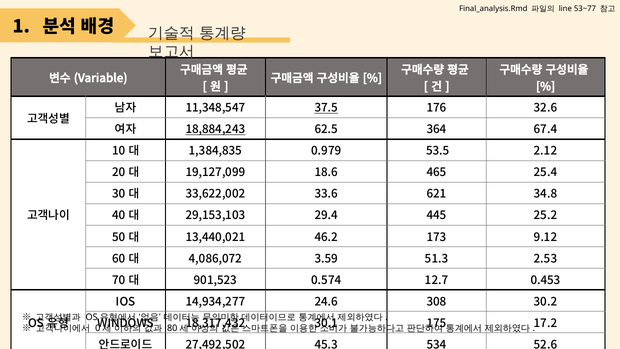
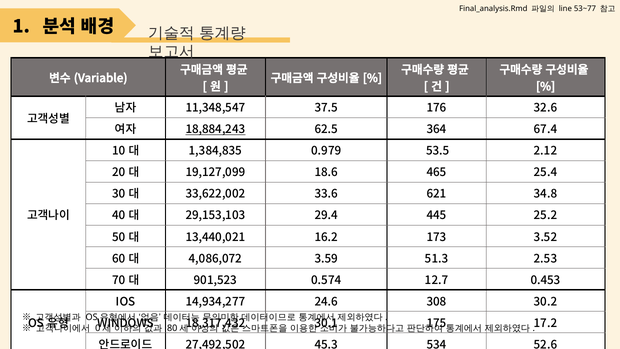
37.5 underline: present -> none (326, 108)
46.2: 46.2 -> 16.2 (326, 237)
9.12: 9.12 -> 3.52 (546, 237)
